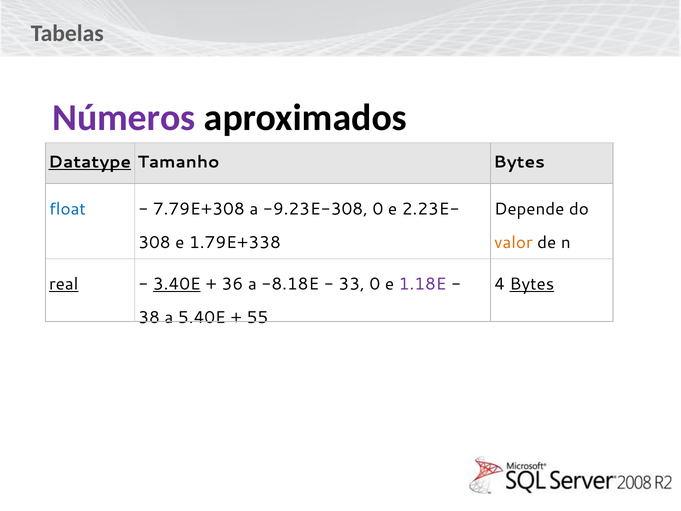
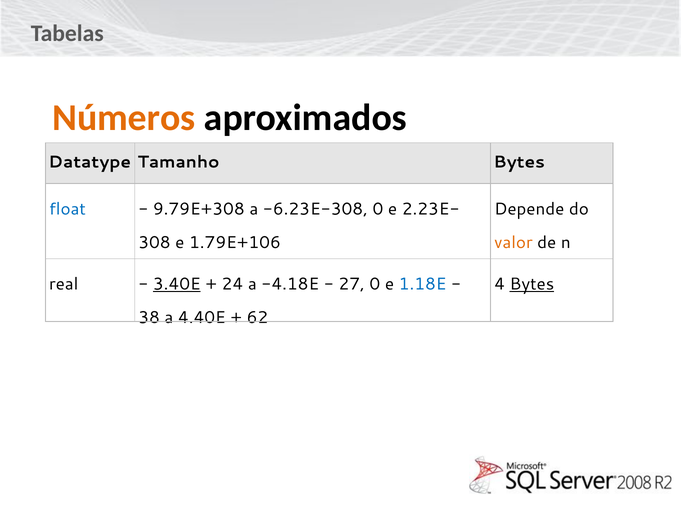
Números colour: purple -> orange (124, 118)
Datatype underline: present -> none (90, 162)
7.79E+308: 7.79E+308 -> 9.79E+308 (199, 209)
-9.23E-308: -9.23E-308 -> -6.23E-308 (315, 209)
1.79E+338: 1.79E+338 -> 1.79E+106 (235, 242)
real underline: present -> none (64, 284)
36: 36 -> 24 (232, 284)
-8.18E: -8.18E -> -4.18E (290, 284)
33: 33 -> 27 (352, 284)
1.18E colour: purple -> blue (423, 284)
5.40E: 5.40E -> 4.40E (202, 318)
55: 55 -> 62 (257, 318)
